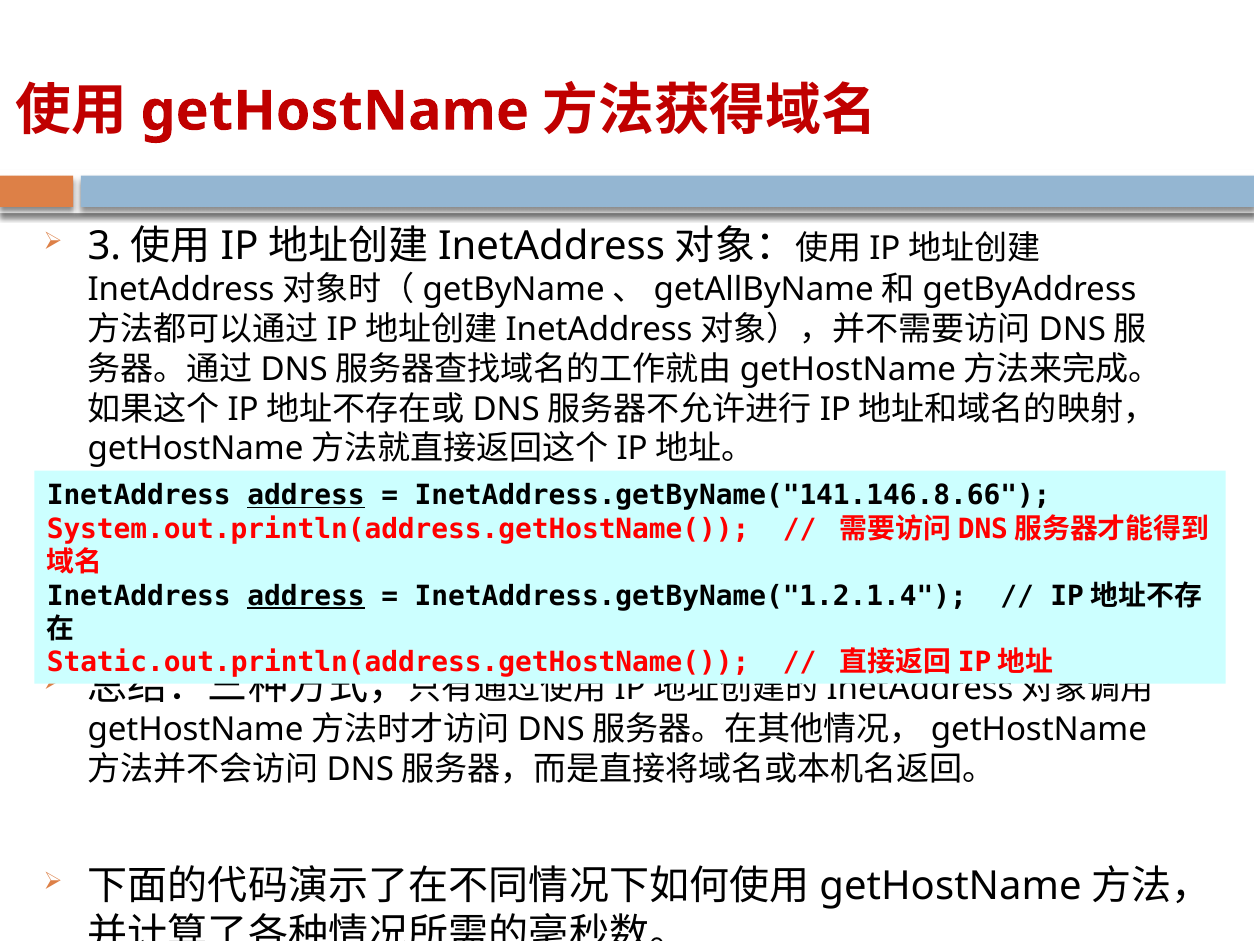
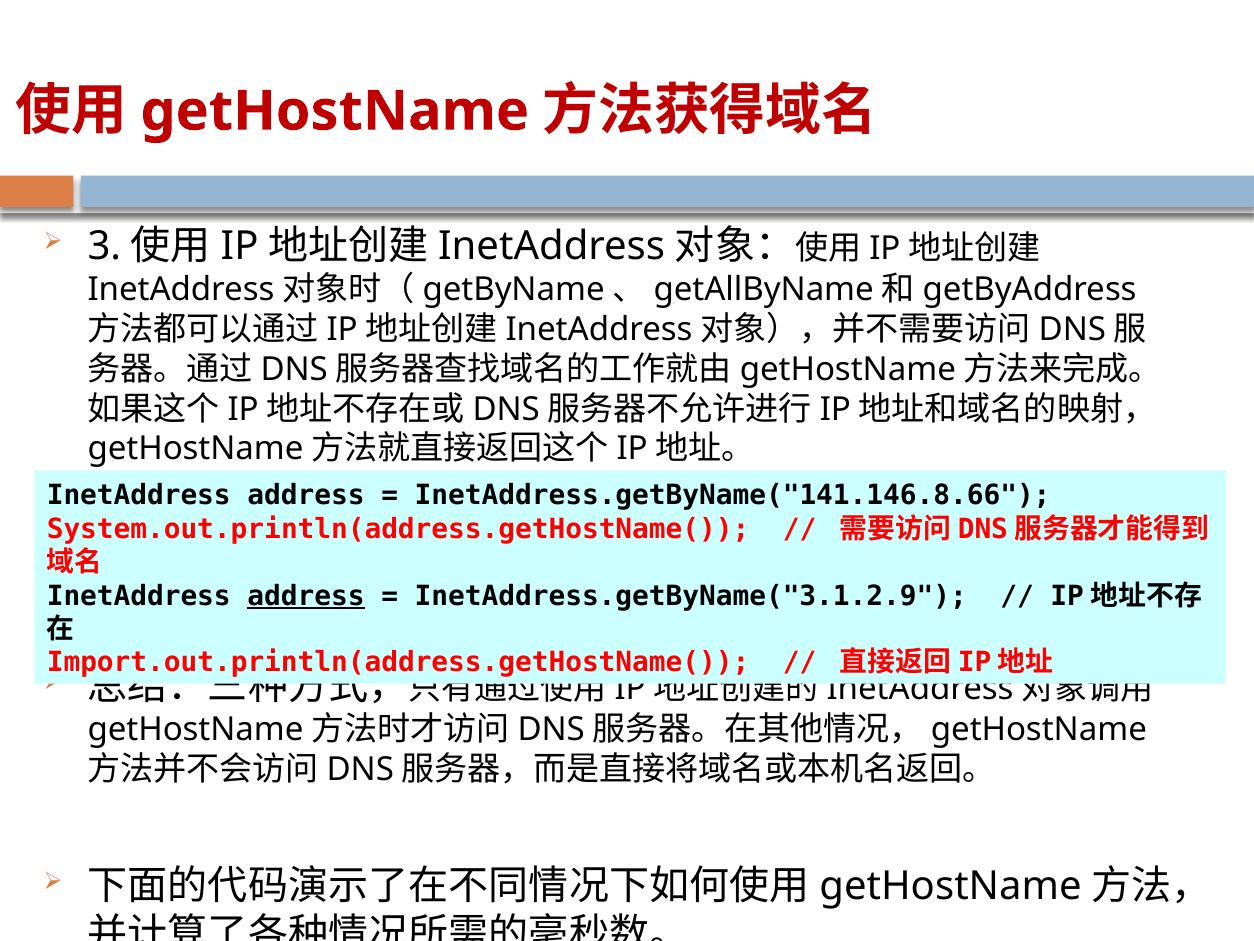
address underline: present -> none (306, 495)
InetAddress.getByName("1.2.1.4: InetAddress.getByName("1.2.1.4 -> InetAddress.getByName("3.1.2.9 (691, 596)
Static.out.println(address.getHostName(: Static.out.println(address.getHostName( -> Import.out.println(address.getHostName( (398, 662)
